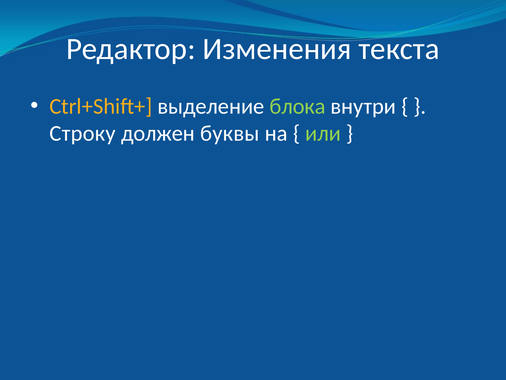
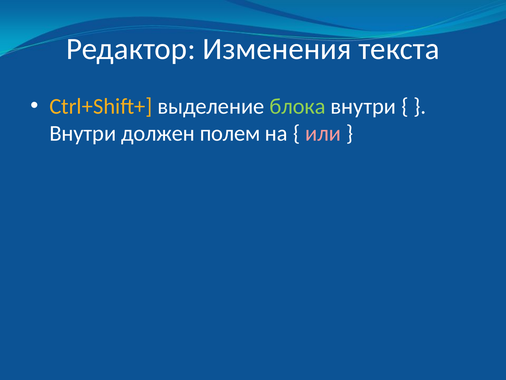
Строку: Строку -> Внутри (83, 133)
буквы: буквы -> полем (230, 133)
или colour: light green -> pink (323, 133)
